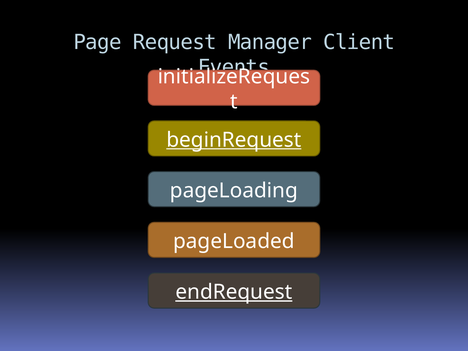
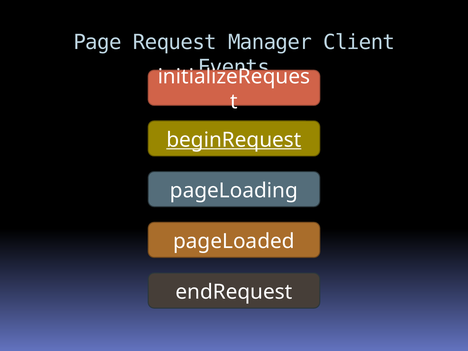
endRequest underline: present -> none (234, 292)
